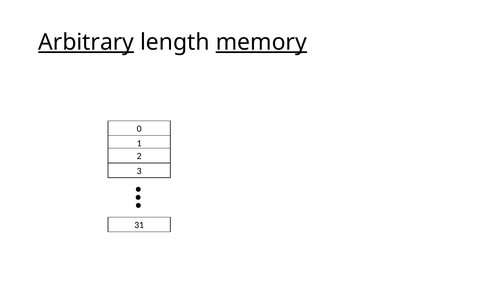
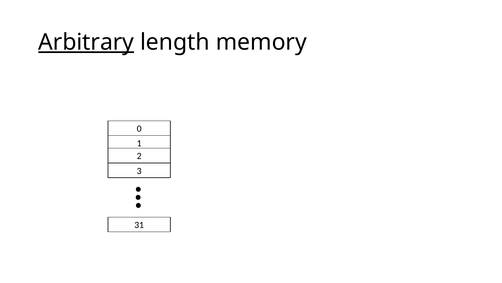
memory underline: present -> none (261, 42)
